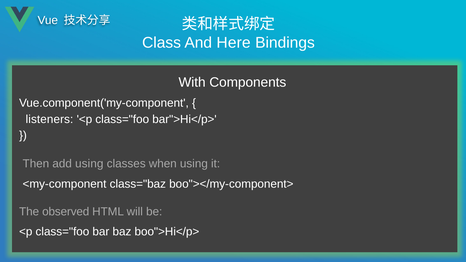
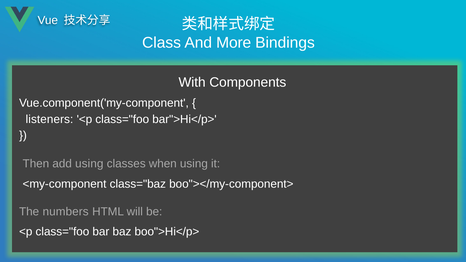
Here: Here -> More (234, 43)
observed: observed -> numbers (66, 212)
